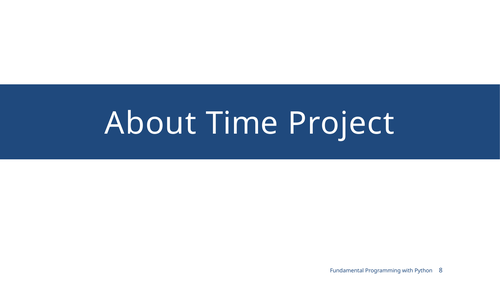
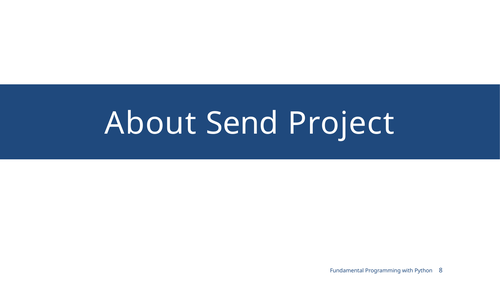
Time: Time -> Send (242, 124)
